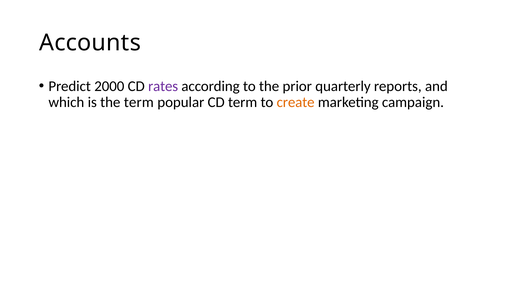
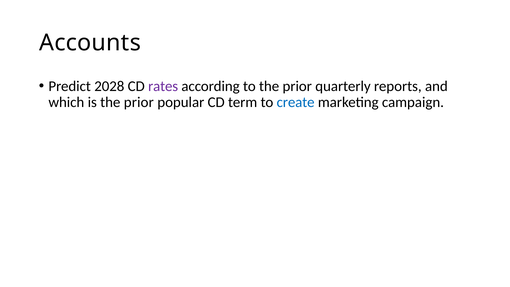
2000: 2000 -> 2028 (109, 86)
is the term: term -> prior (139, 102)
create colour: orange -> blue (296, 102)
